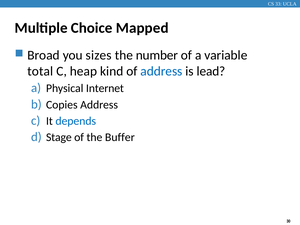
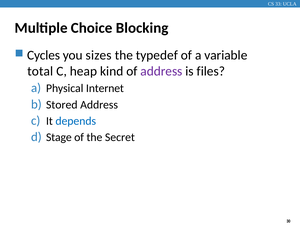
Mapped: Mapped -> Blocking (142, 28)
Broad: Broad -> Cycles (44, 55)
number: number -> typedef (157, 55)
address colour: blue -> purple (161, 71)
lead: lead -> files (211, 71)
Copies: Copies -> Stored (62, 105)
Buffer: Buffer -> Secret (120, 137)
